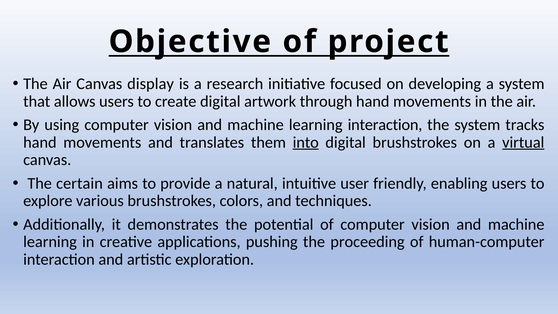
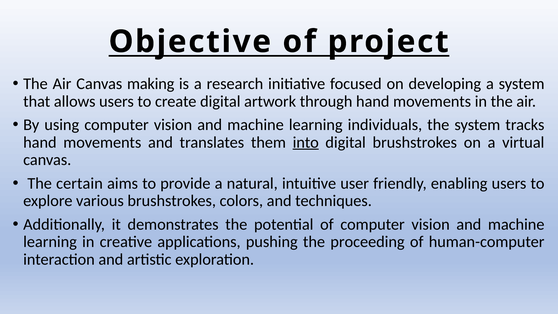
display: display -> making (151, 84)
learning interaction: interaction -> individuals (385, 125)
virtual underline: present -> none (523, 142)
